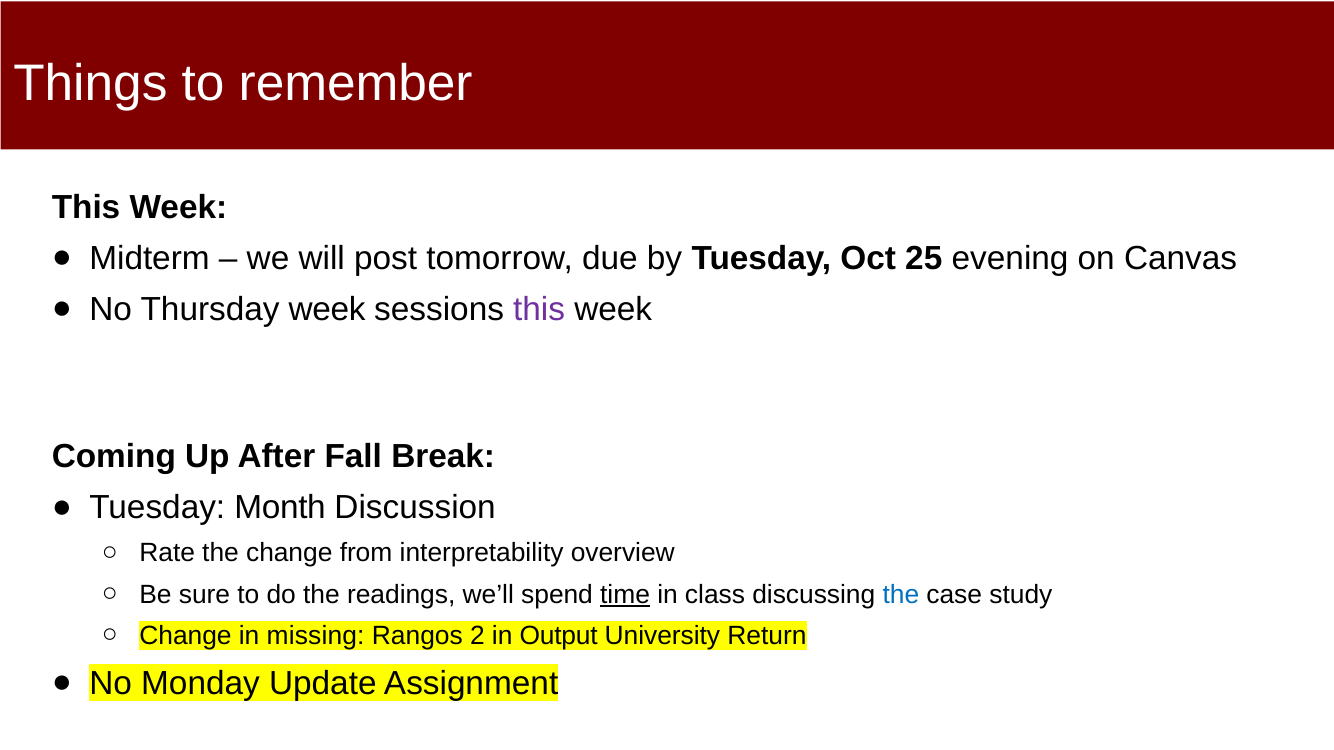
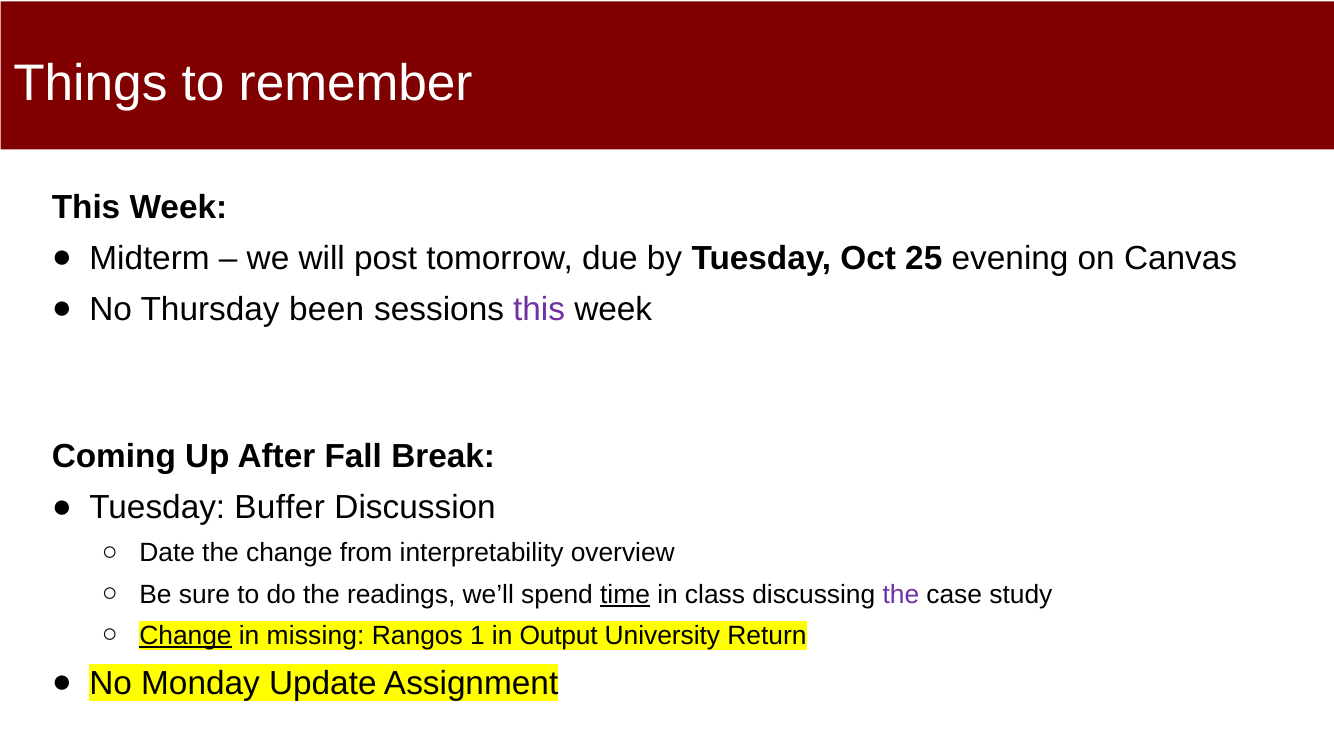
Thursday week: week -> been (327, 309)
Month: Month -> Buffer (280, 508)
Rate: Rate -> Date (167, 553)
the colour: blue -> purple (901, 595)
Change underline: none -> present (186, 636)
2: 2 -> 1 (477, 636)
